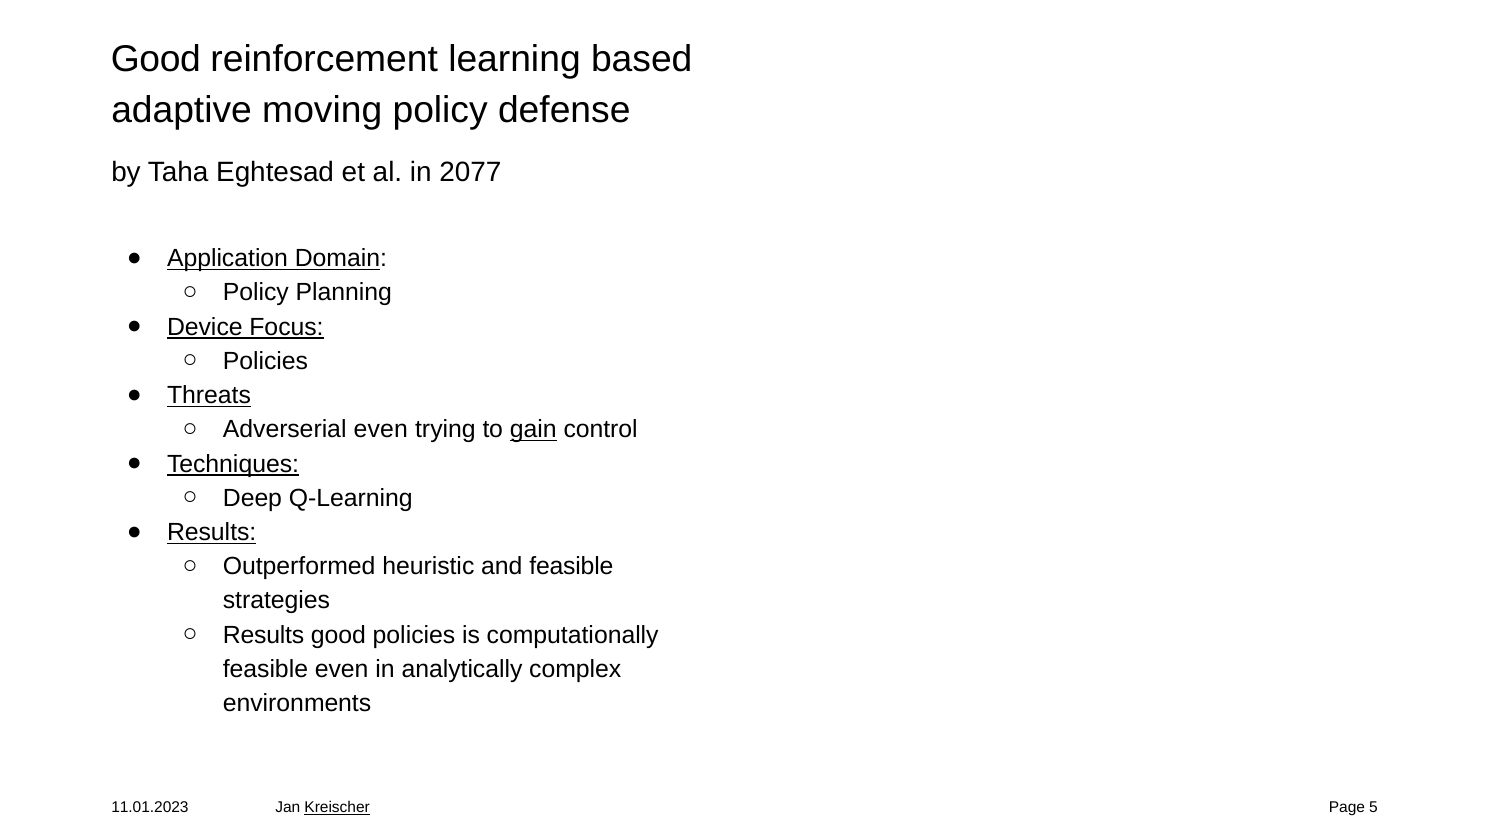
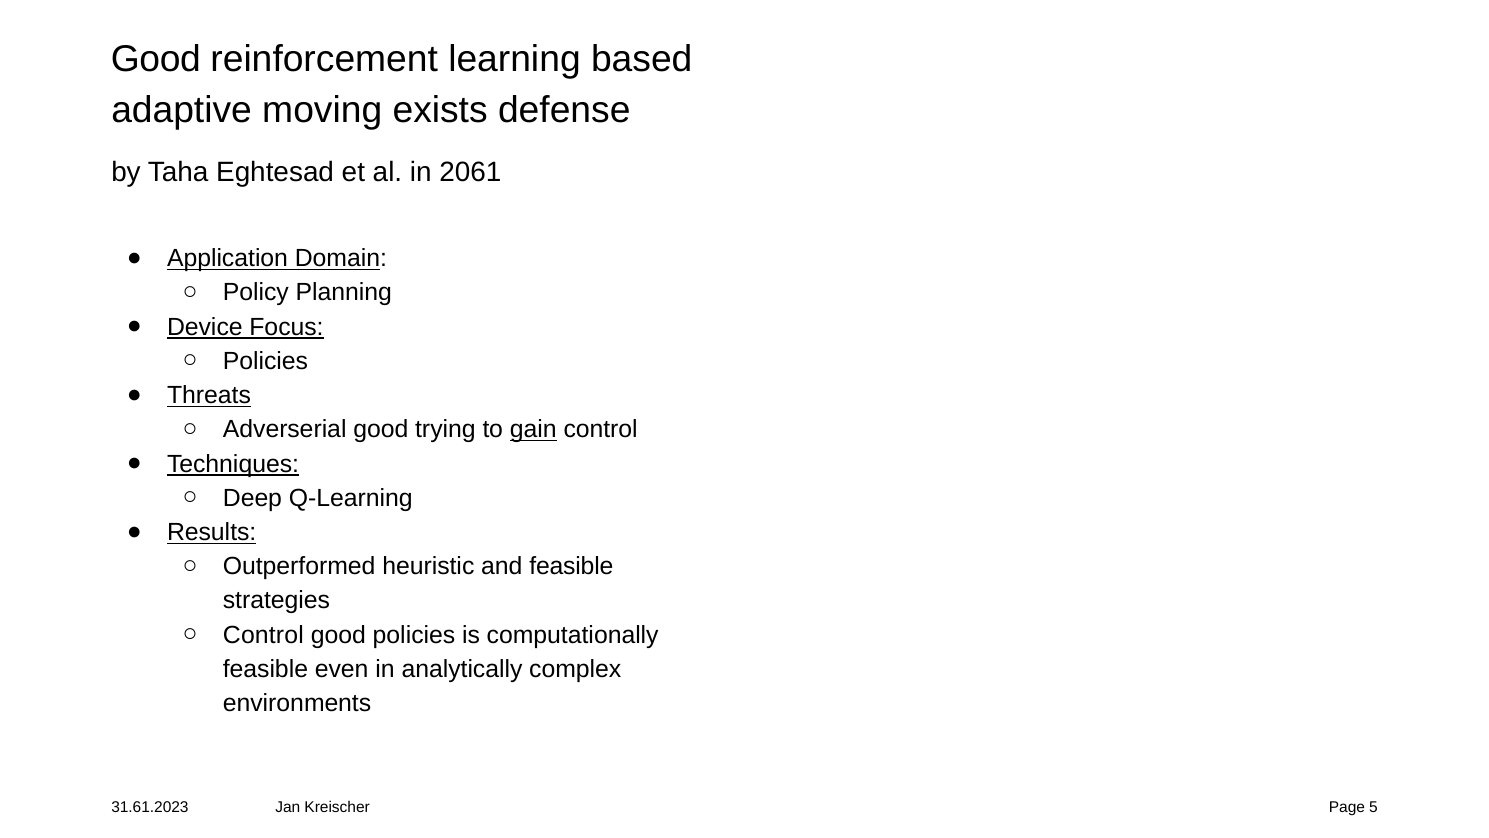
moving policy: policy -> exists (440, 110)
2077: 2077 -> 2061 (470, 172)
Adverserial even: even -> good (381, 429)
Results: Results -> Control (263, 635)
11.01.2023: 11.01.2023 -> 31.61.2023 (150, 807)
Kreischer underline: present -> none (337, 807)
